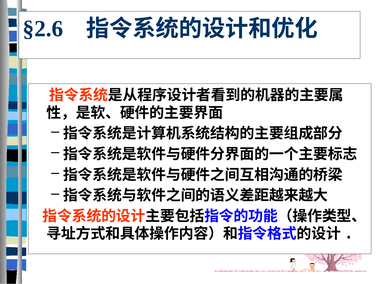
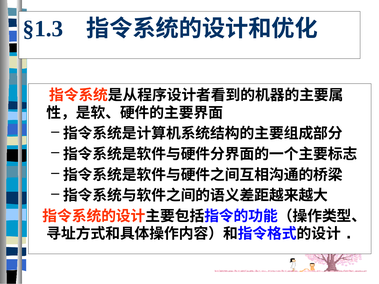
§2.6: §2.6 -> §1.3 (43, 29)
